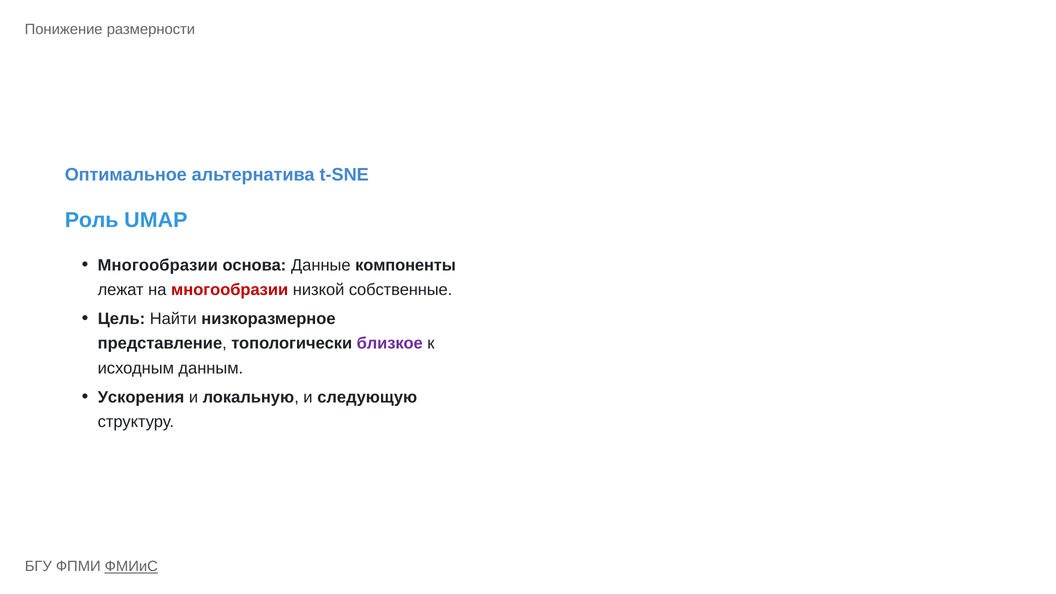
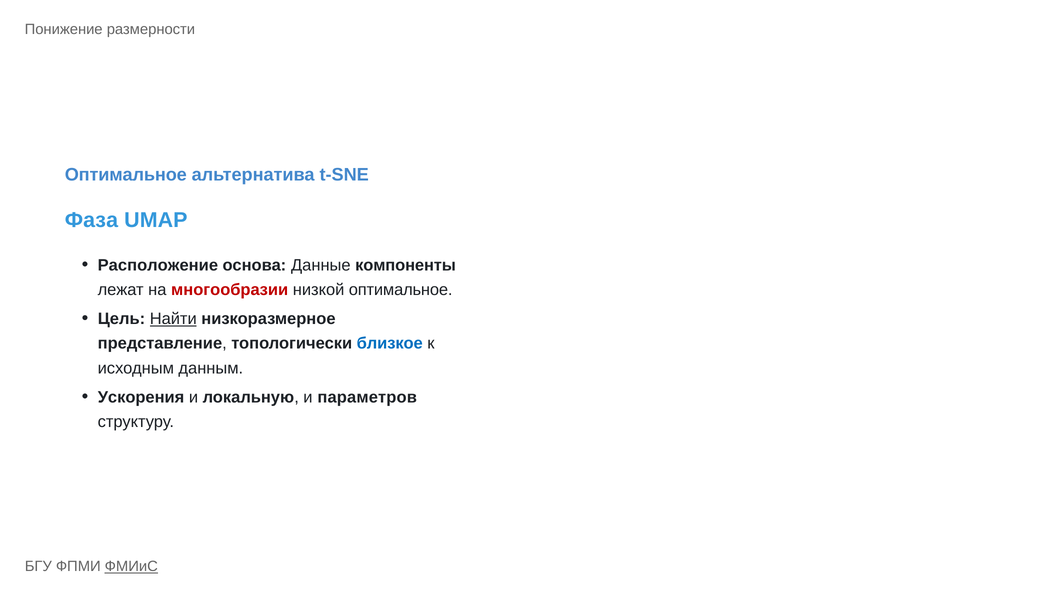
Роль: Роль -> Фаза (91, 220)
Многообразии: Многообразии -> Расположение (158, 265)
низкой собственные: собственные -> оптимальное (401, 290)
Найти underline: none -> present (173, 319)
близкое colour: purple -> blue (390, 343)
следующую: следующую -> параметров (367, 397)
